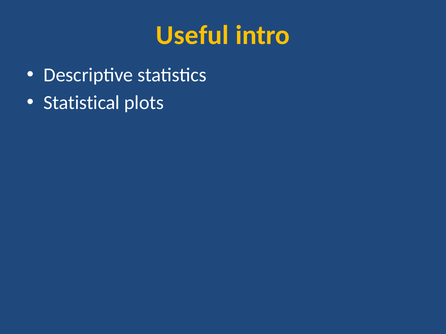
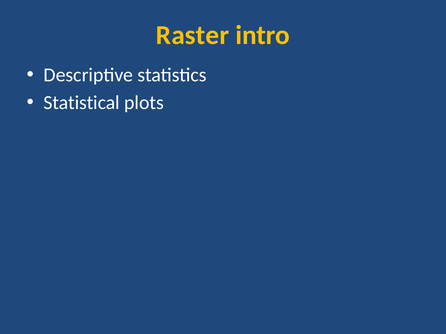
Useful: Useful -> Raster (192, 35)
